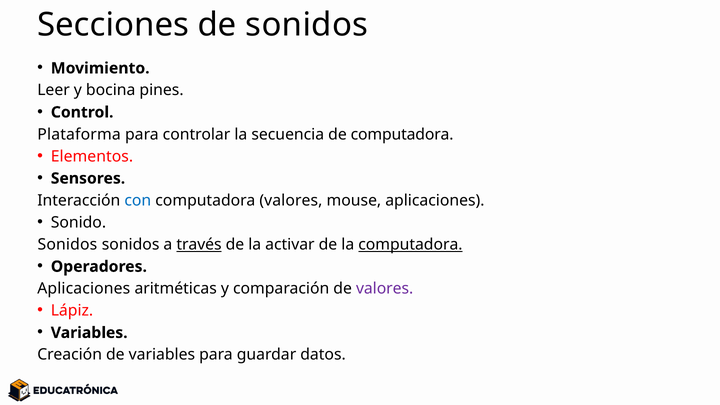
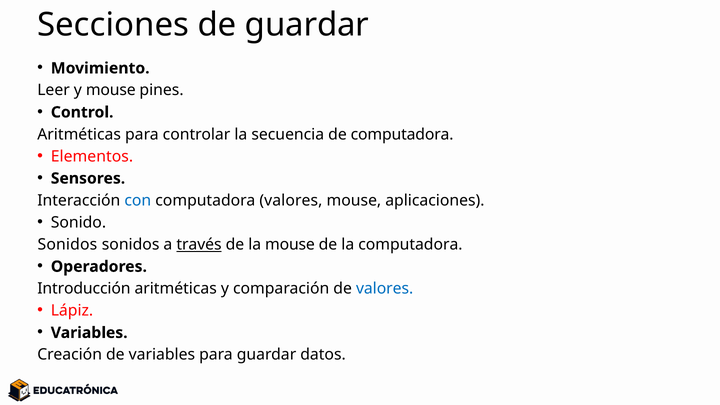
de sonidos: sonidos -> guardar (307, 25)
y bocina: bocina -> mouse (111, 90)
Plataforma: Plataforma -> Aritméticas (79, 134)
la activar: activar -> mouse (290, 245)
computadora underline: present -> none (410, 245)
Aplicaciones: Aplicaciones -> Introducción (84, 289)
valores colour: purple -> blue (385, 289)
